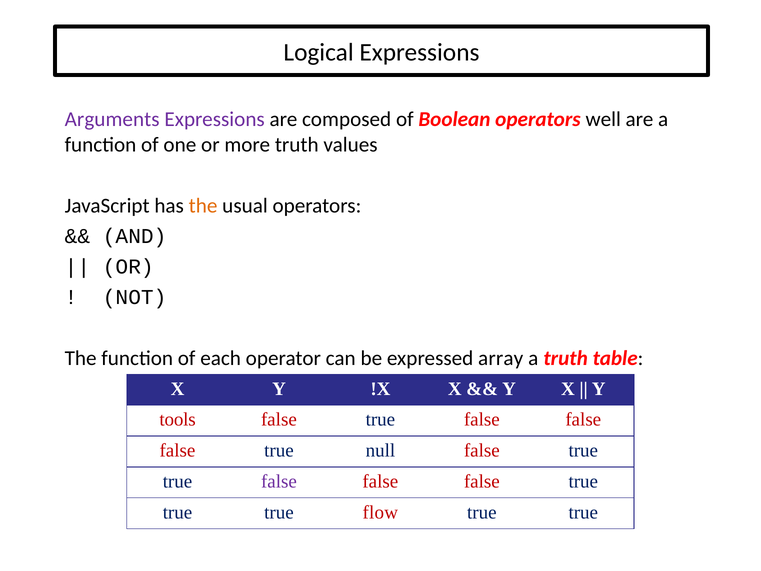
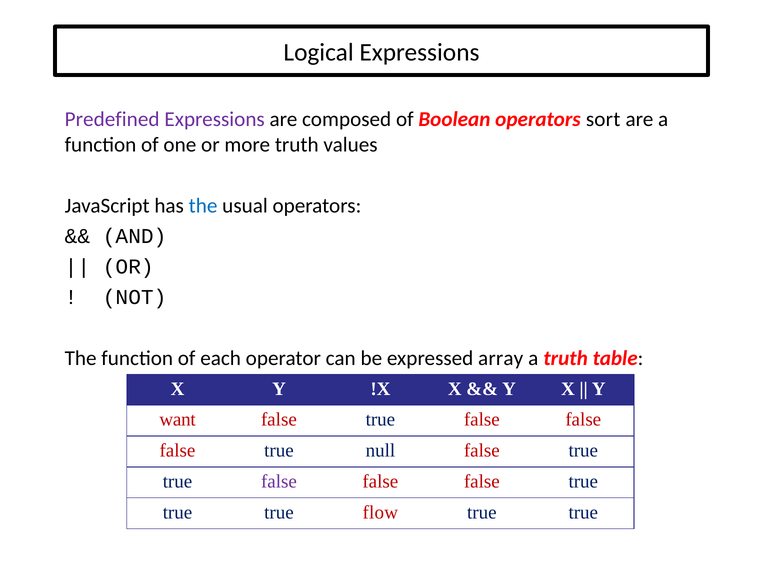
Arguments: Arguments -> Predefined (112, 119)
well: well -> sort (603, 119)
the colour: orange -> blue (203, 206)
tools: tools -> want (178, 420)
